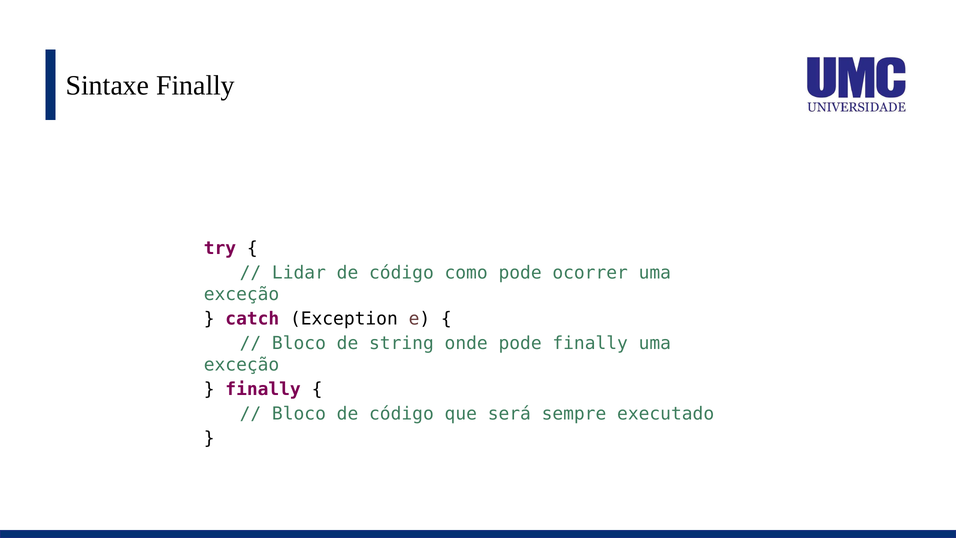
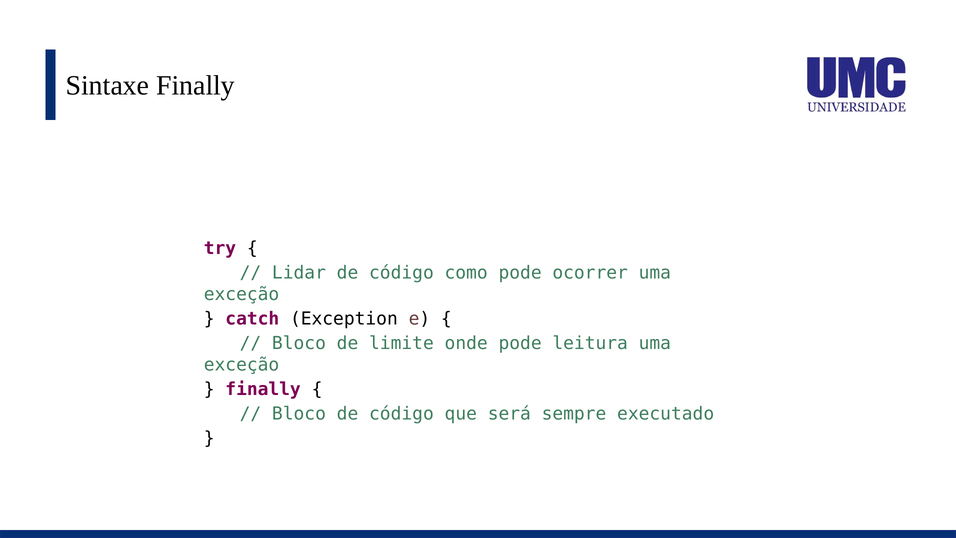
string: string -> limite (401, 343)
pode finally: finally -> leitura (590, 343)
